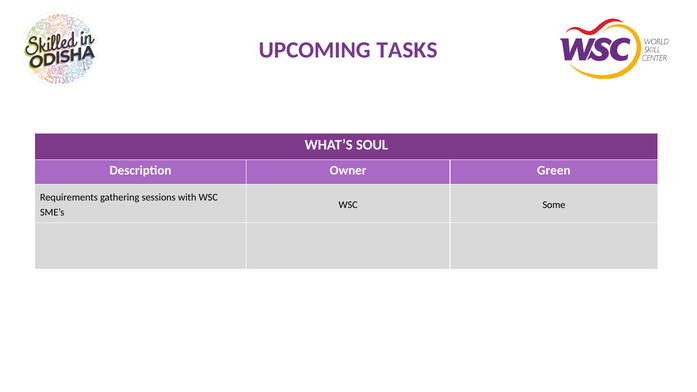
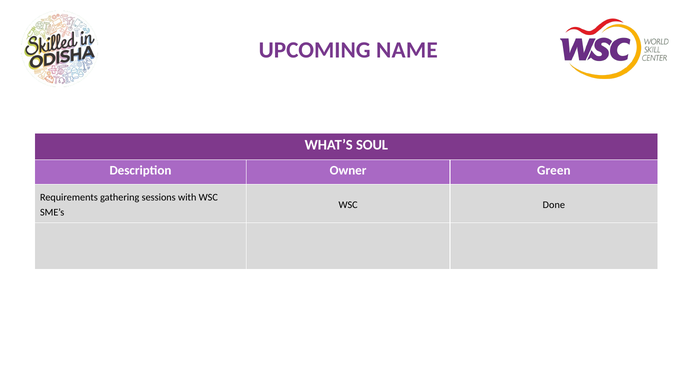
TASKS: TASKS -> NAME (407, 50)
Some: Some -> Done (554, 205)
